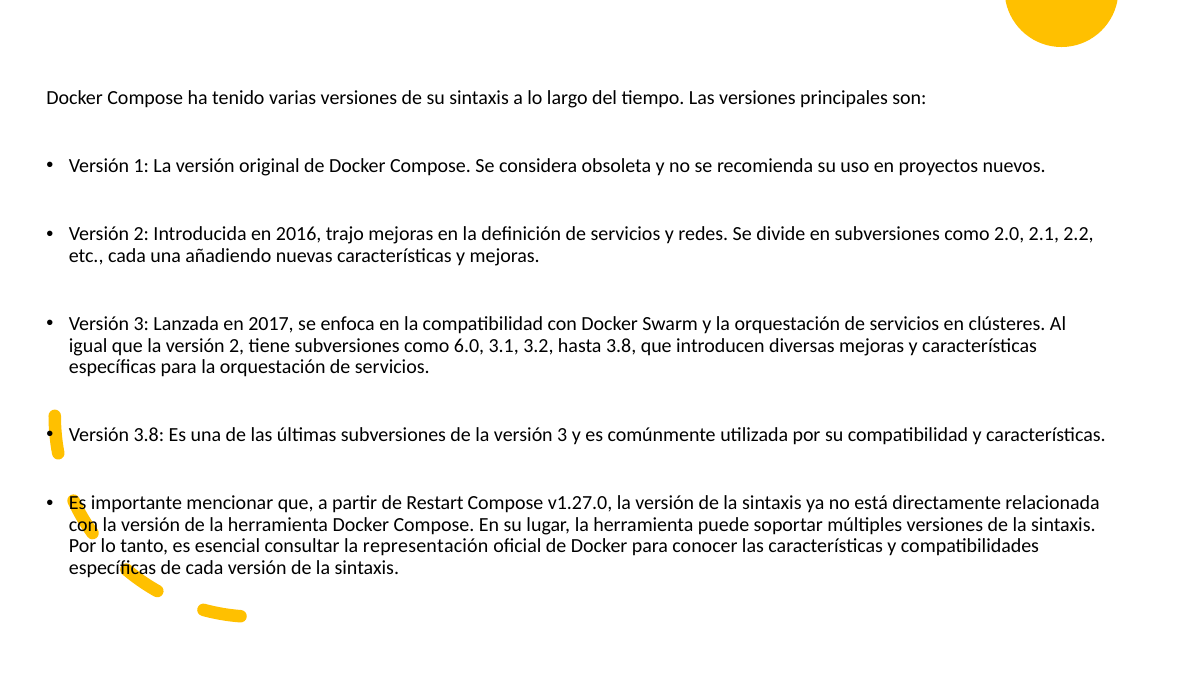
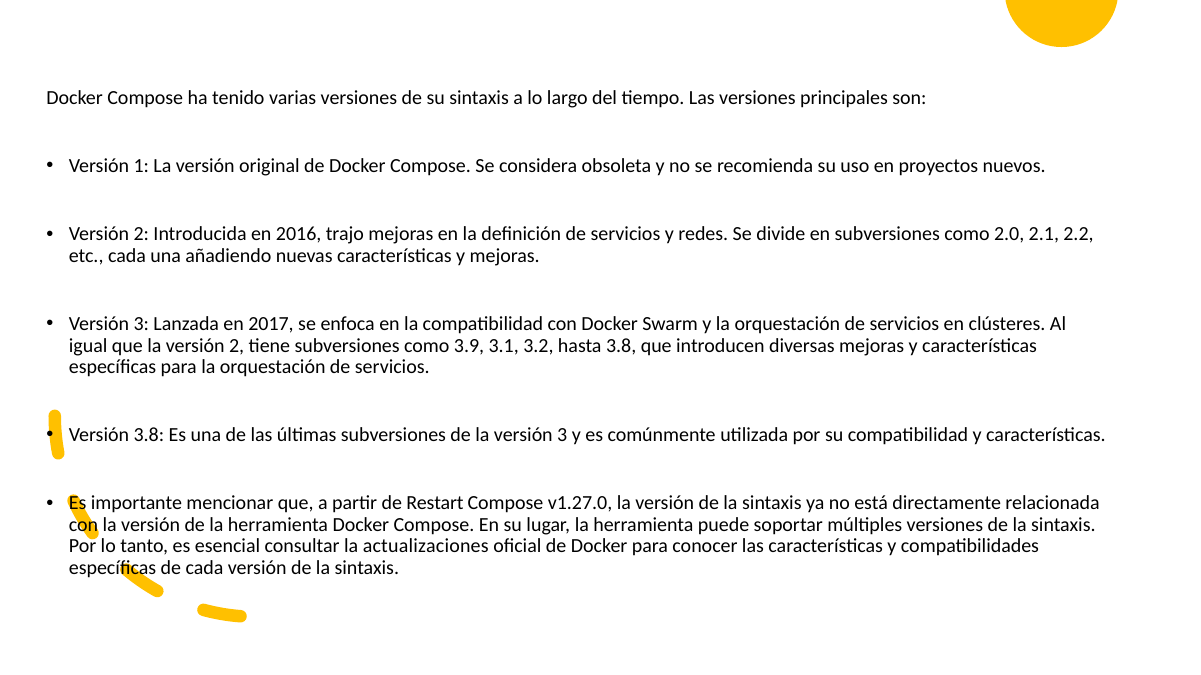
6.0: 6.0 -> 3.9 (469, 346)
representación: representación -> actualizaciones (426, 547)
